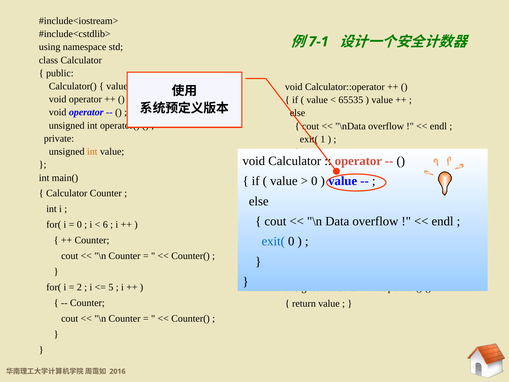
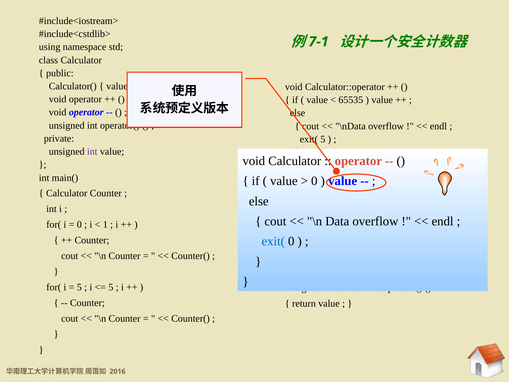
exit( 1: 1 -> 5 (323, 139)
int colour: orange -> purple (92, 151)
6: 6 -> 1 (105, 224)
2: 2 -> 5 (79, 287)
